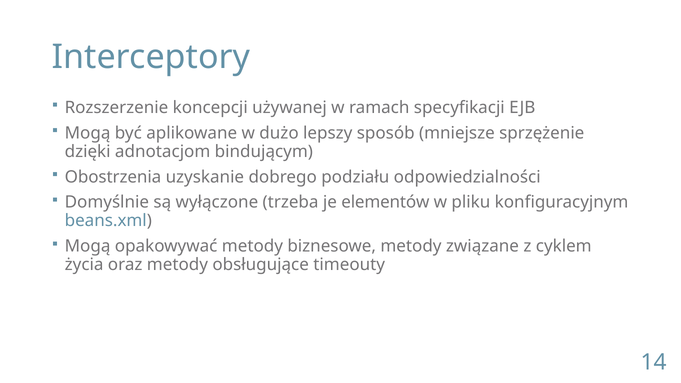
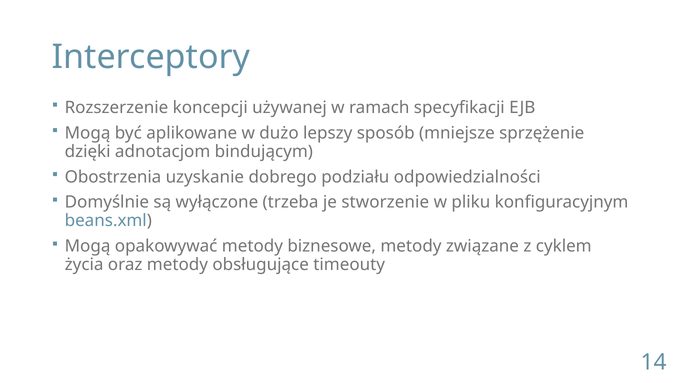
elementów: elementów -> stworzenie (385, 202)
